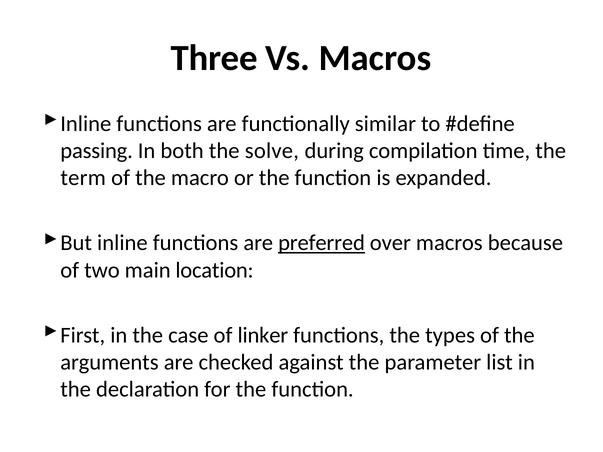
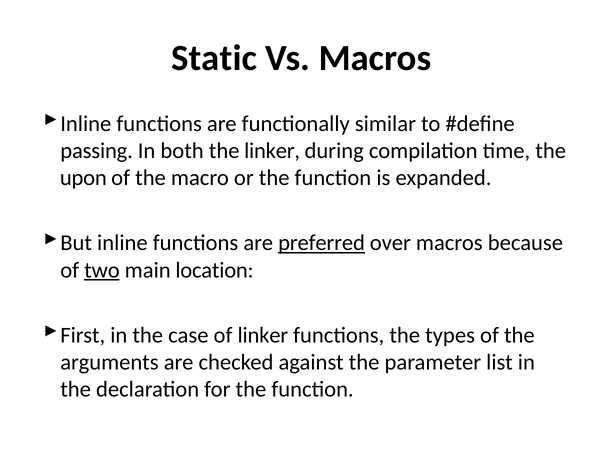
Three: Three -> Static (214, 58)
the solve: solve -> linker (272, 151)
term: term -> upon (83, 178)
two underline: none -> present (102, 270)
